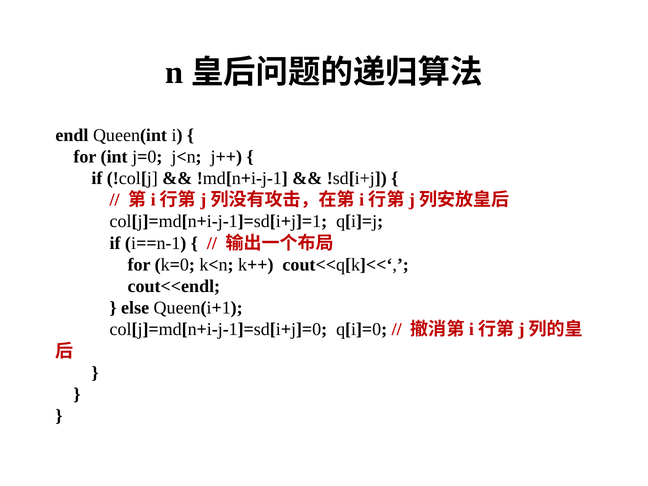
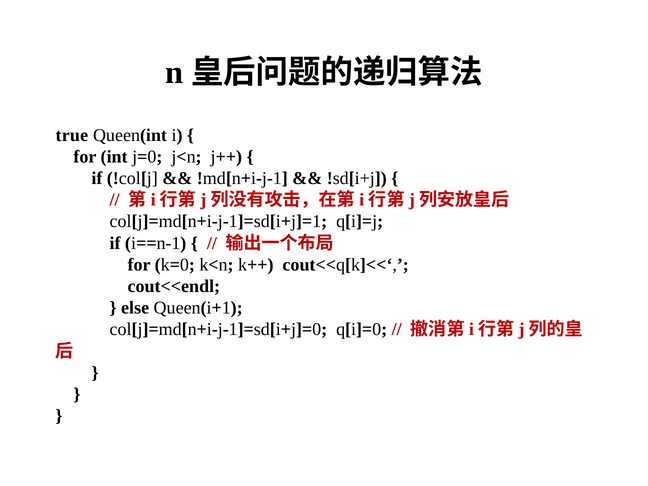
endl: endl -> true (72, 135)
